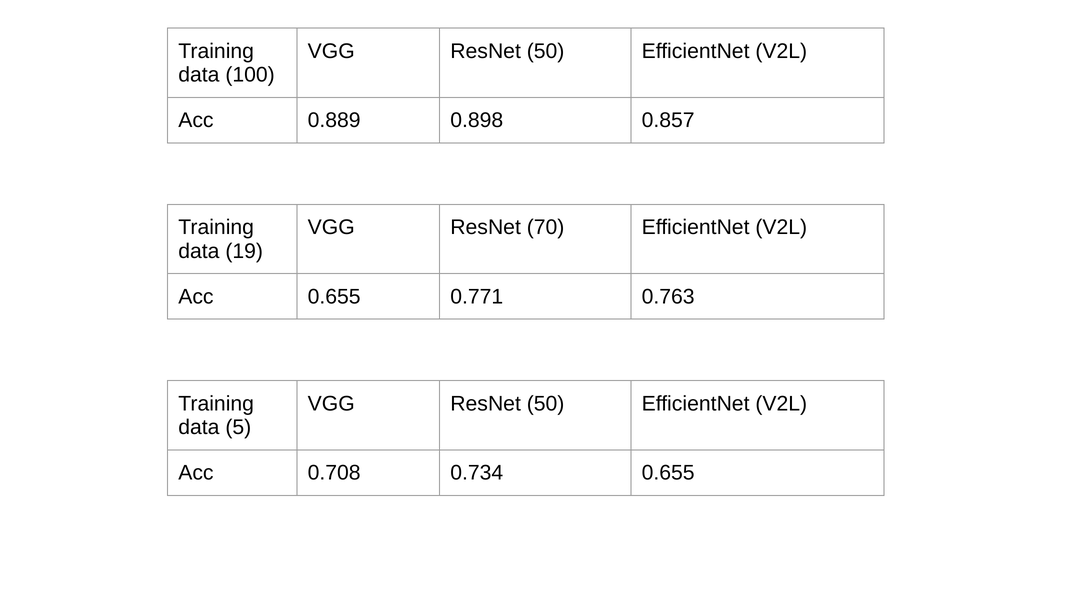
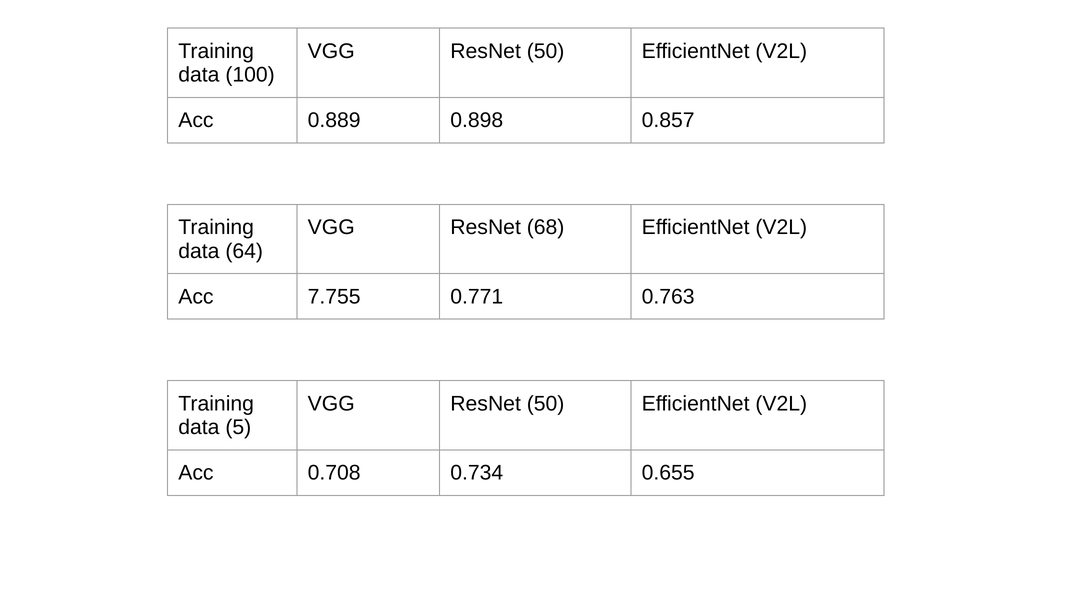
70: 70 -> 68 (546, 227)
19: 19 -> 64 (244, 251)
Acc 0.655: 0.655 -> 7.755 (334, 297)
